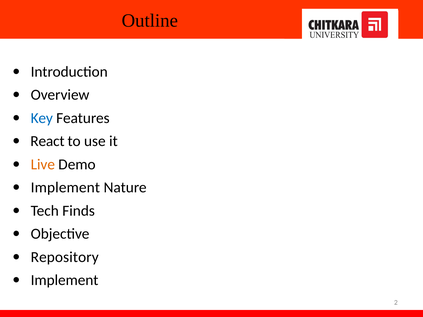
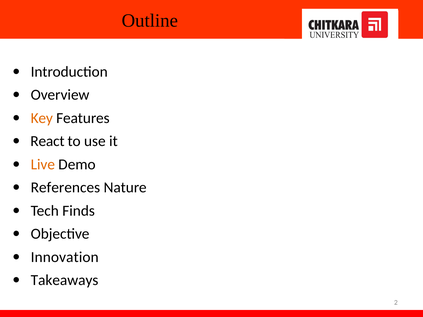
Key colour: blue -> orange (42, 118)
Implement: Implement -> References (65, 188)
Repository: Repository -> Innovation (65, 257)
Implement: Implement -> Takeaways (65, 280)
